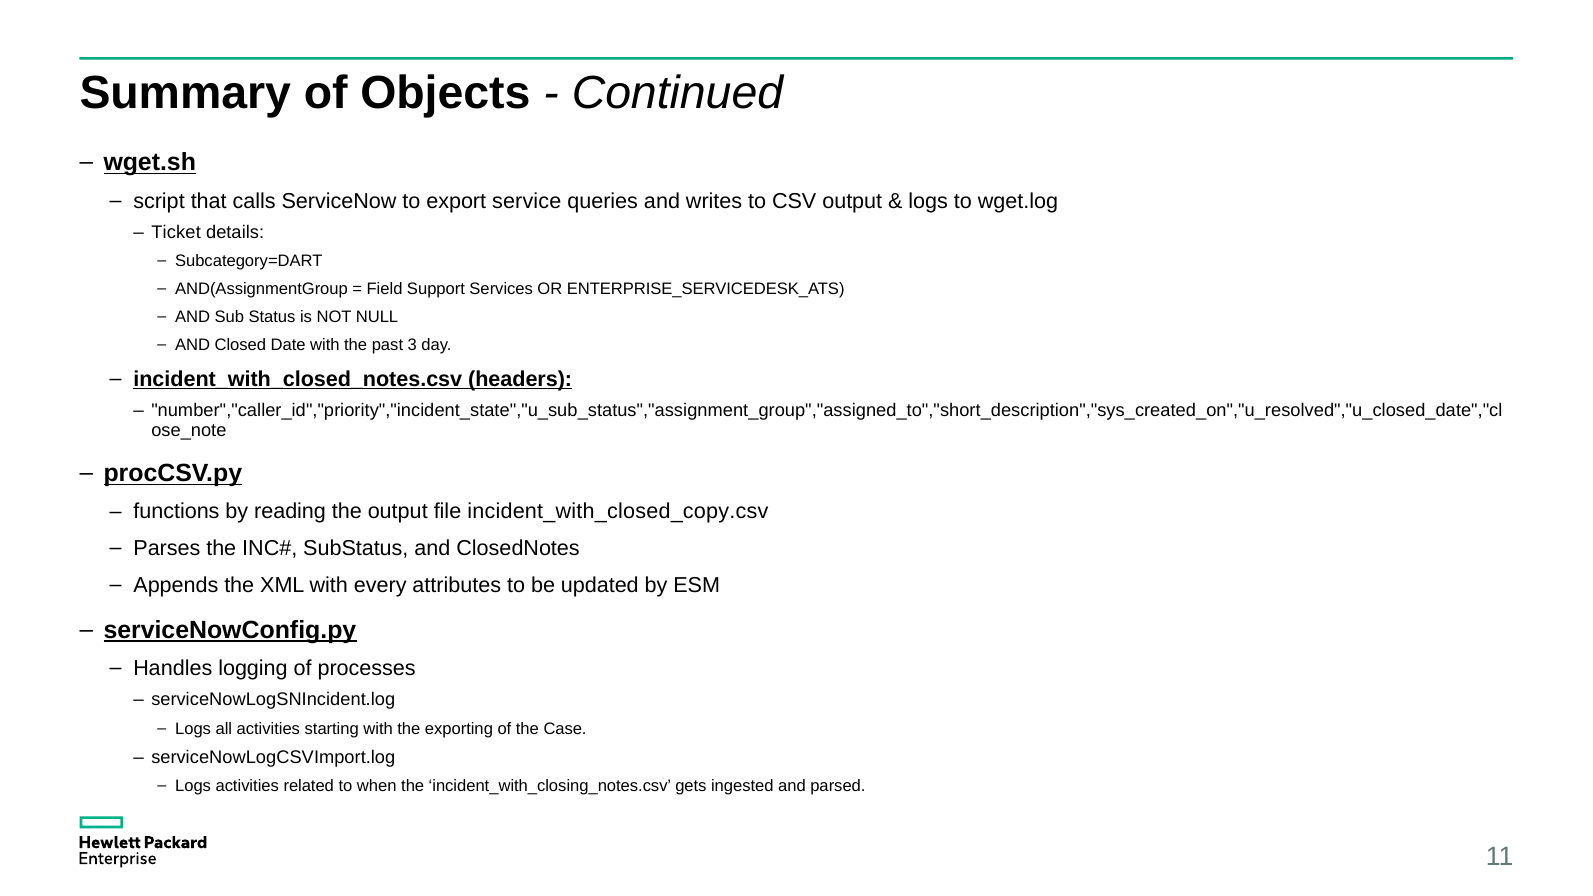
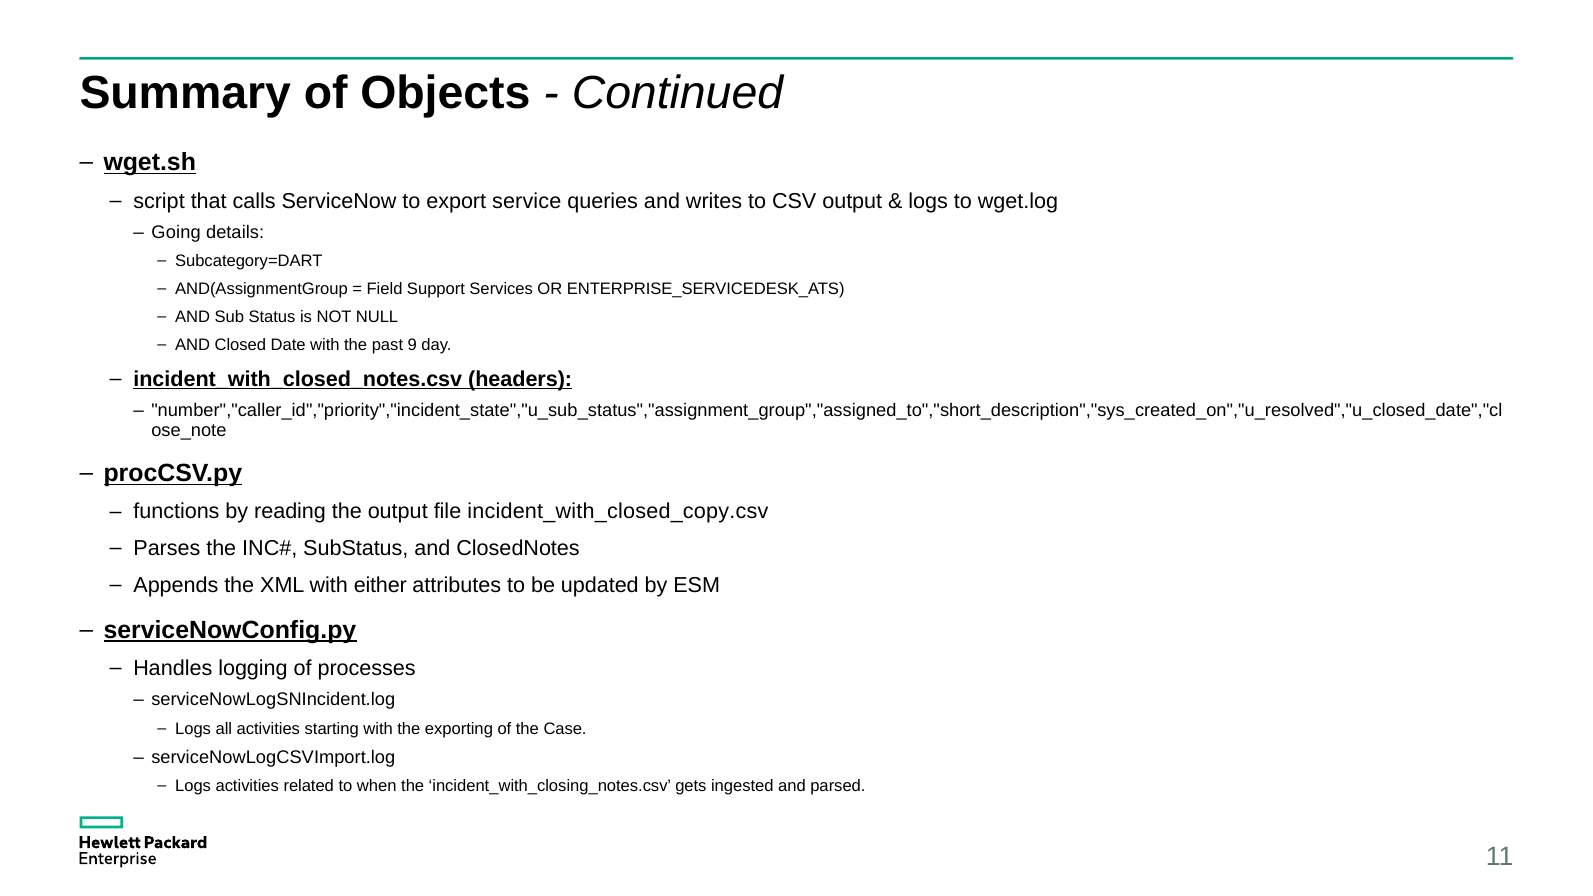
Ticket: Ticket -> Going (176, 233)
3: 3 -> 9 (412, 345)
every: every -> either (380, 585)
